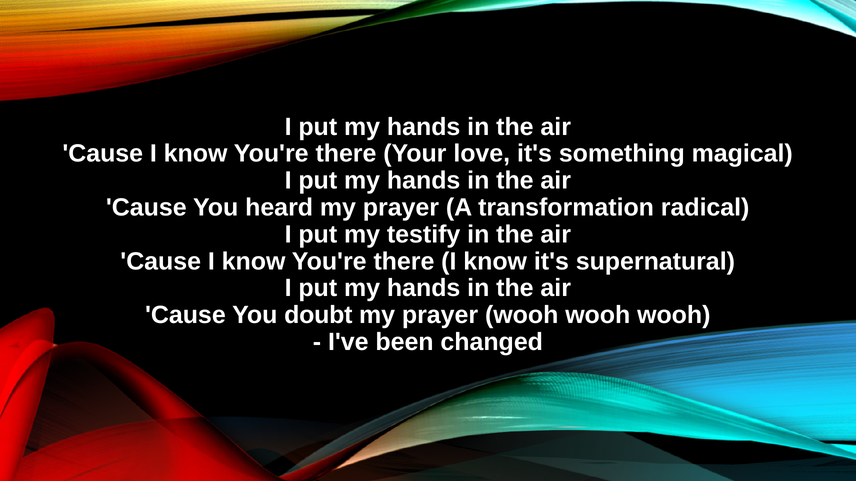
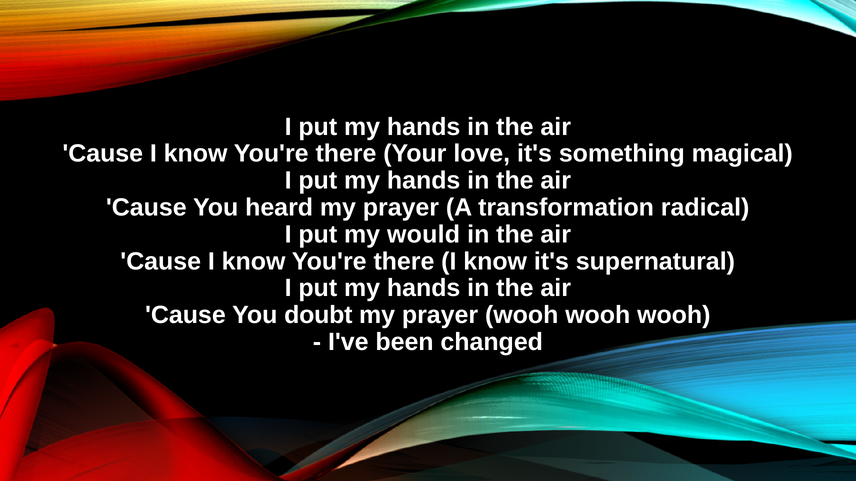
testify: testify -> would (424, 235)
